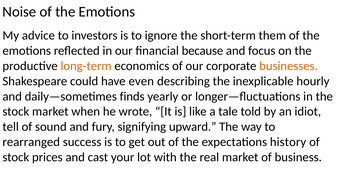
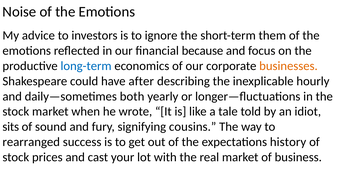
long-term colour: orange -> blue (86, 66)
even: even -> after (141, 81)
finds: finds -> both (132, 96)
tell: tell -> sits (11, 127)
upward: upward -> cousins (193, 127)
